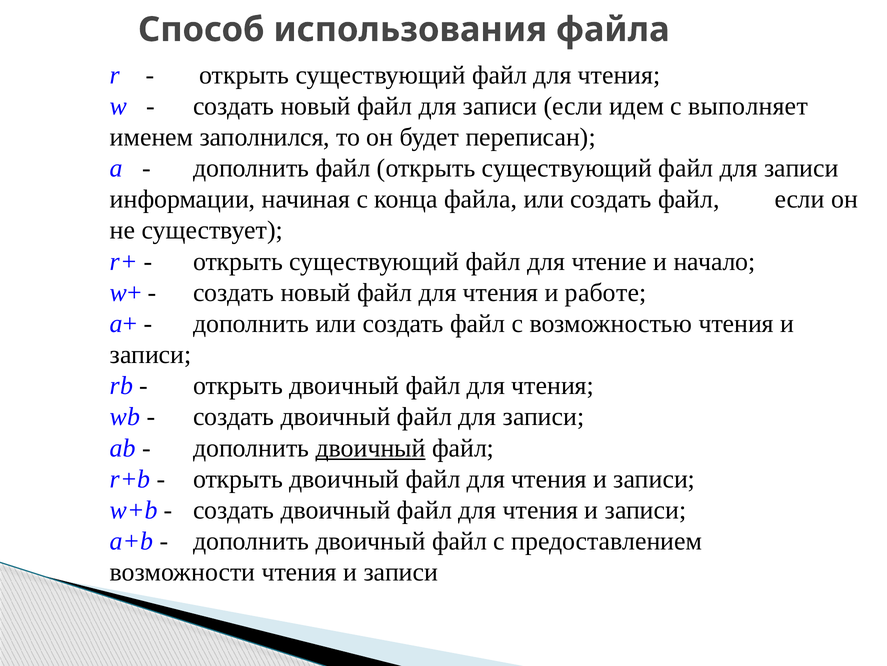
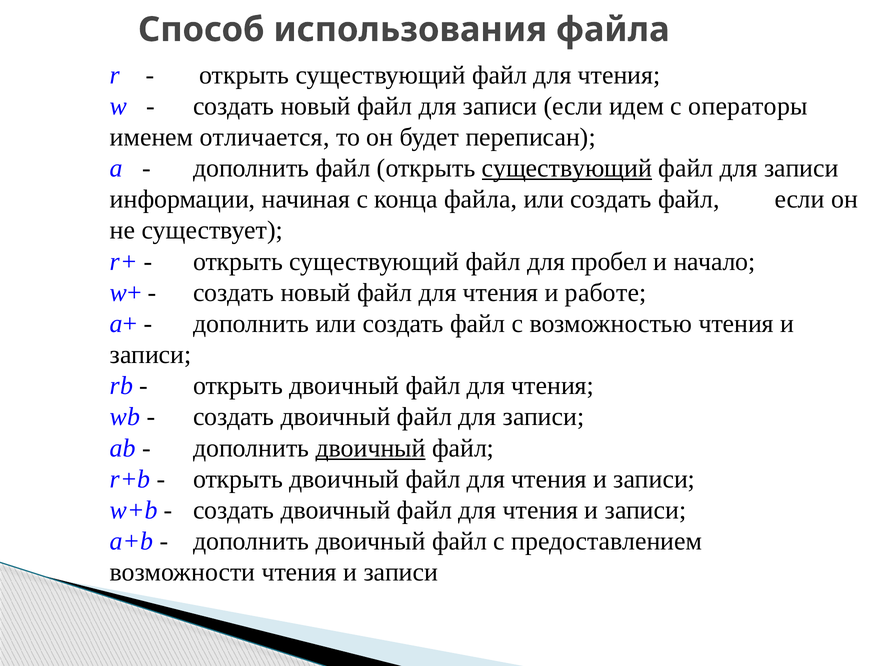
выполняет: выполняет -> операторы (748, 106)
заполнился: заполнился -> отличается (265, 137)
существующий underline: none -> present (567, 168)
чтение: чтение -> пробел (609, 261)
